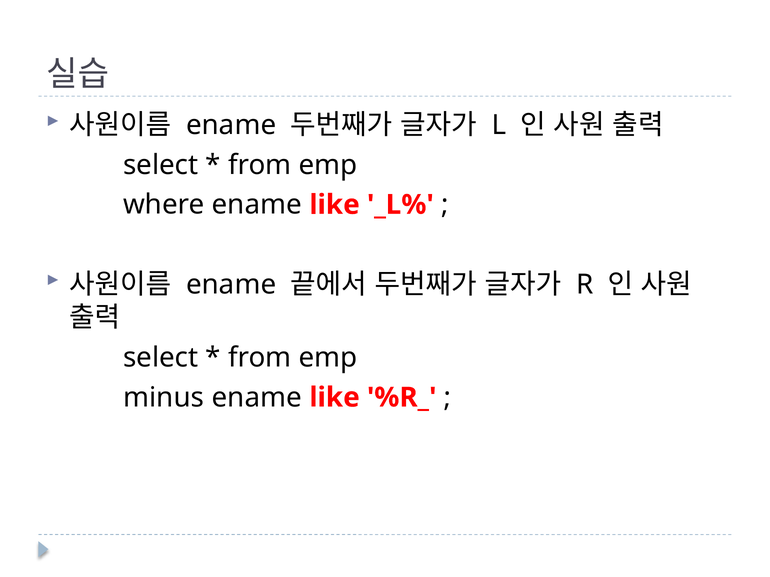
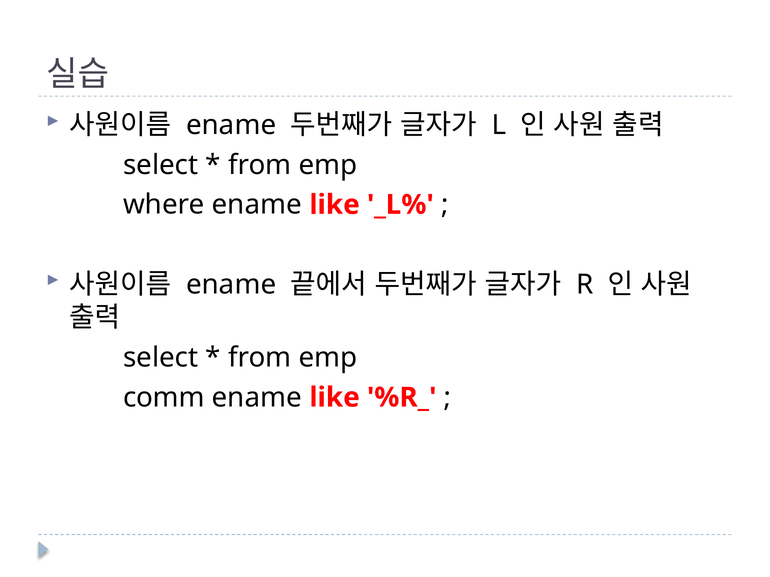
minus: minus -> comm (164, 398)
